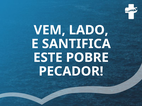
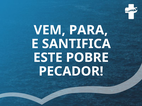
LADO: LADO -> PARA (88, 30)
